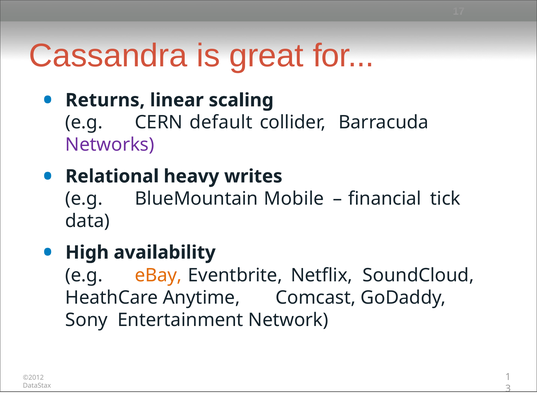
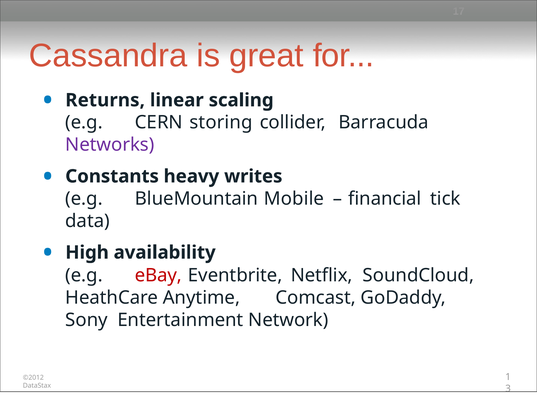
default: default -> storing (221, 123)
Relational: Relational -> Constants (112, 177)
eBay colour: orange -> red (158, 276)
